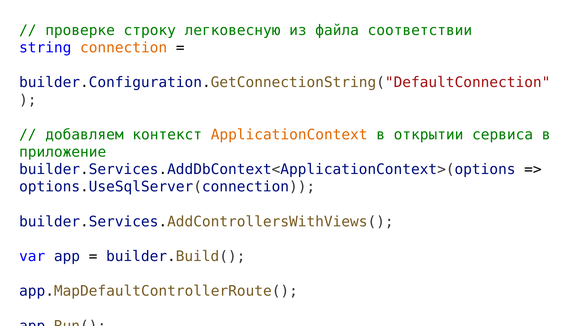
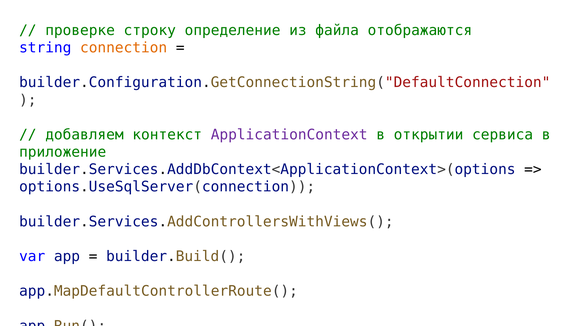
легковесную: легковесную -> определение (233, 30)
соответствии: соответствии -> отображаются (420, 30)
ApplicationContext colour: orange -> purple (289, 135)
